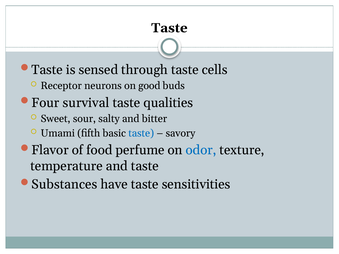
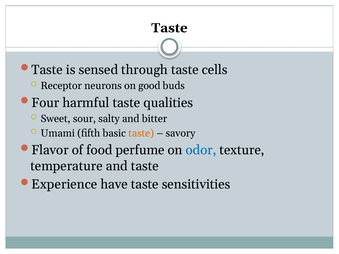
survival: survival -> harmful (86, 103)
taste colour: blue -> orange (141, 133)
Substances: Substances -> Experience (64, 185)
